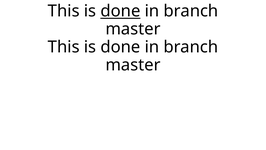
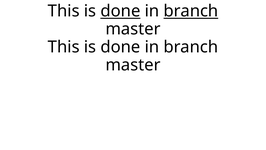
branch underline: none -> present (191, 11)
